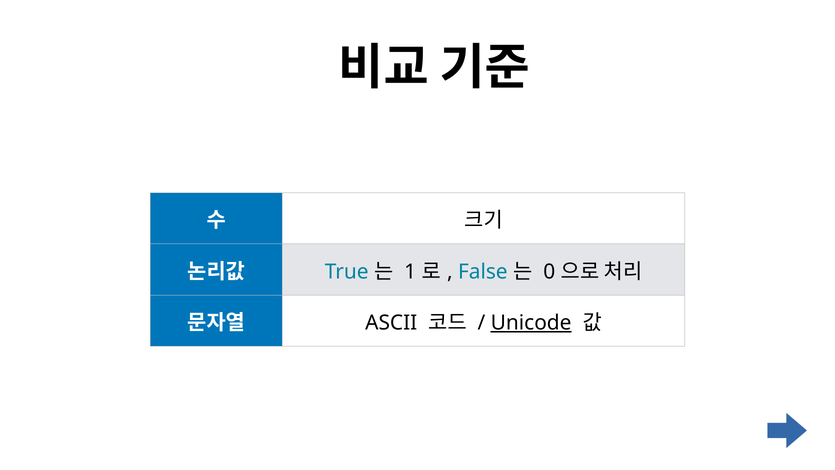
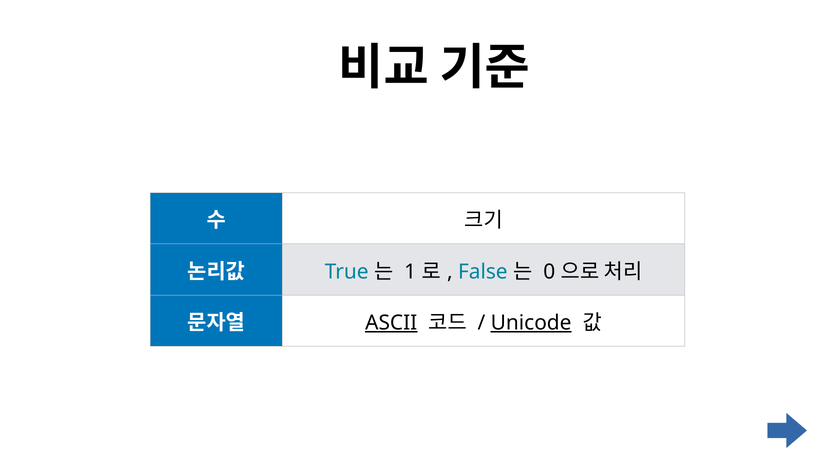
ASCII underline: none -> present (391, 323)
